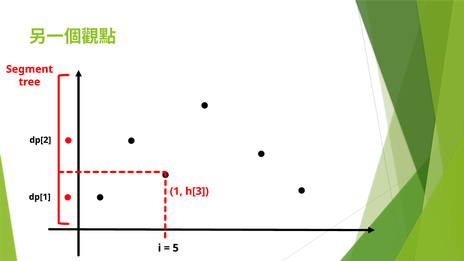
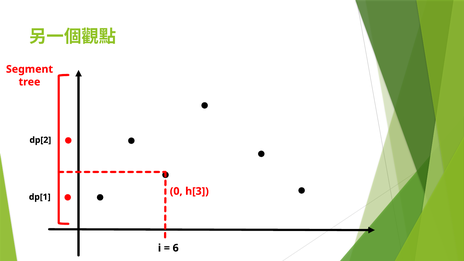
1: 1 -> 0 (176, 191)
5: 5 -> 6 (176, 248)
